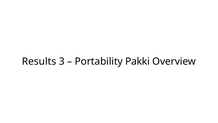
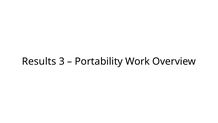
Pakki: Pakki -> Work (138, 61)
